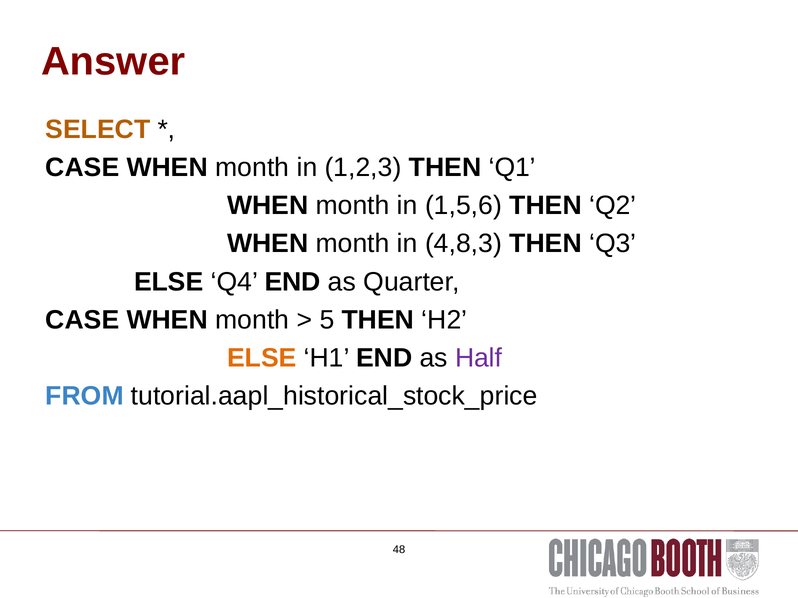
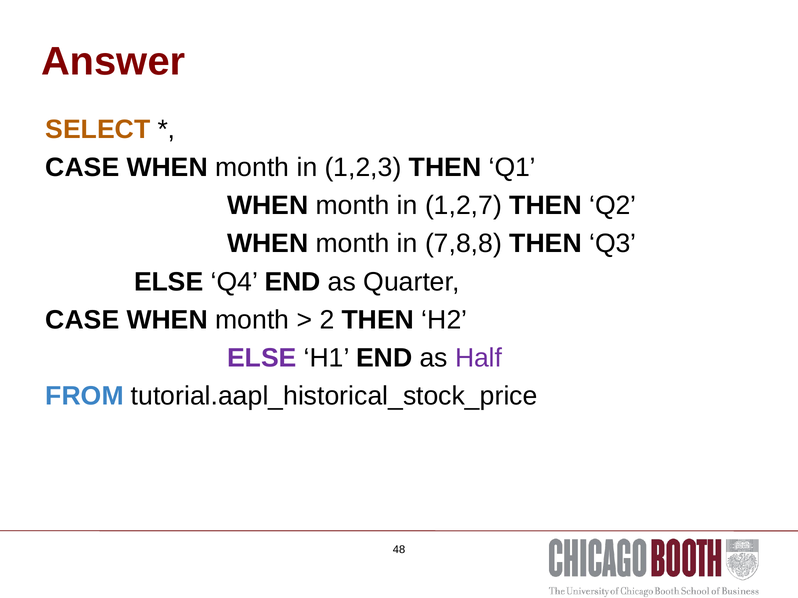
1,5,6: 1,5,6 -> 1,2,7 (464, 206)
4,8,3: 4,8,3 -> 7,8,8 (464, 244)
5: 5 -> 2 (327, 320)
ELSE colour: orange -> purple (262, 358)
